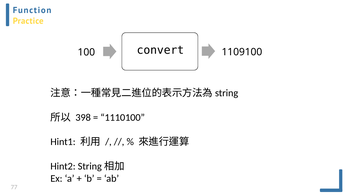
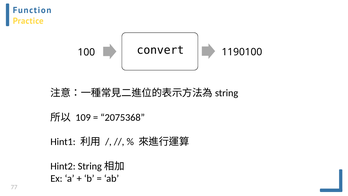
1109100: 1109100 -> 1190100 (242, 52)
398: 398 -> 109 (83, 117)
1110100: 1110100 -> 2075368 (123, 117)
